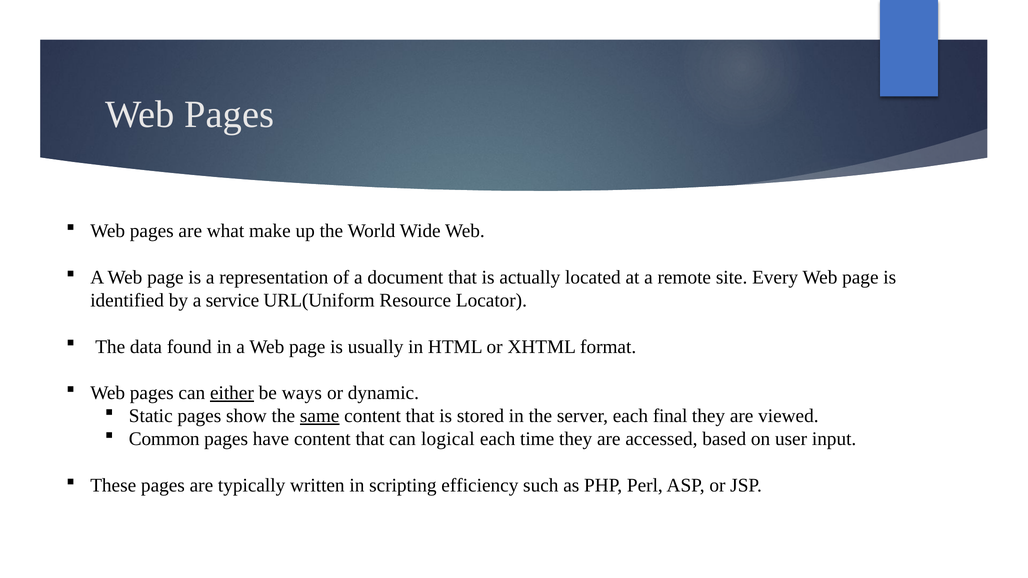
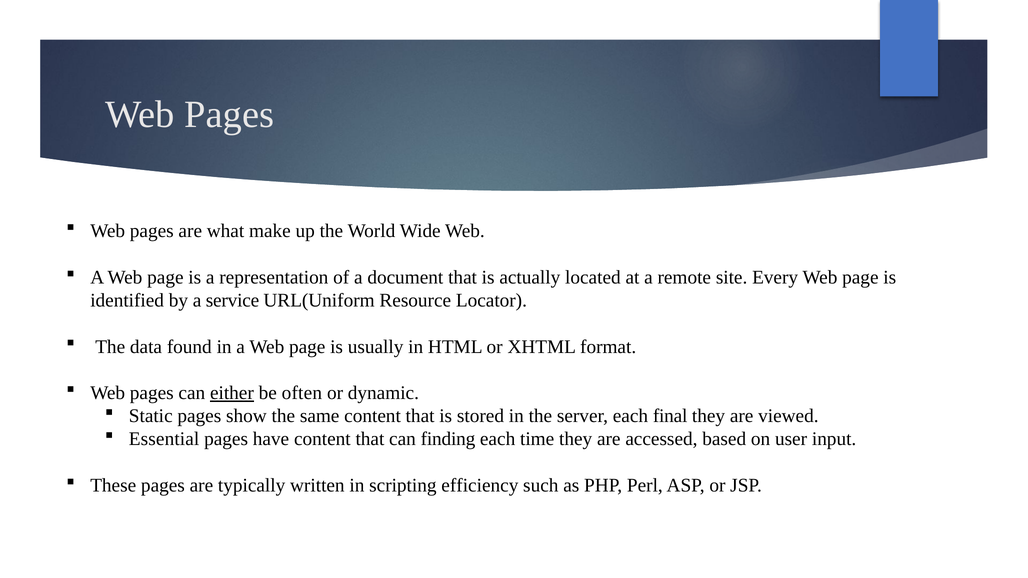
ways: ways -> often (302, 393)
same underline: present -> none (320, 416)
Common: Common -> Essential (164, 439)
logical: logical -> finding (448, 439)
